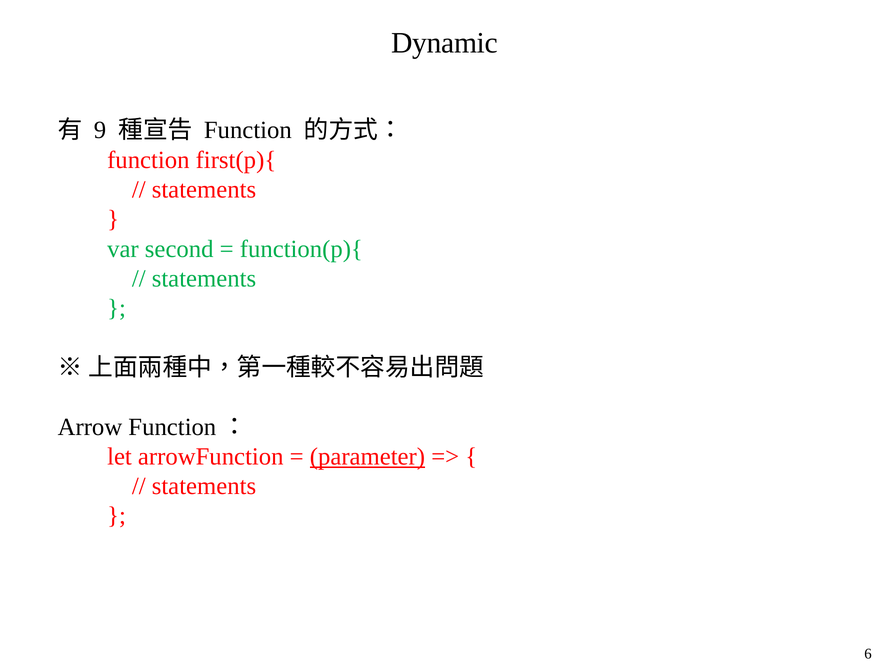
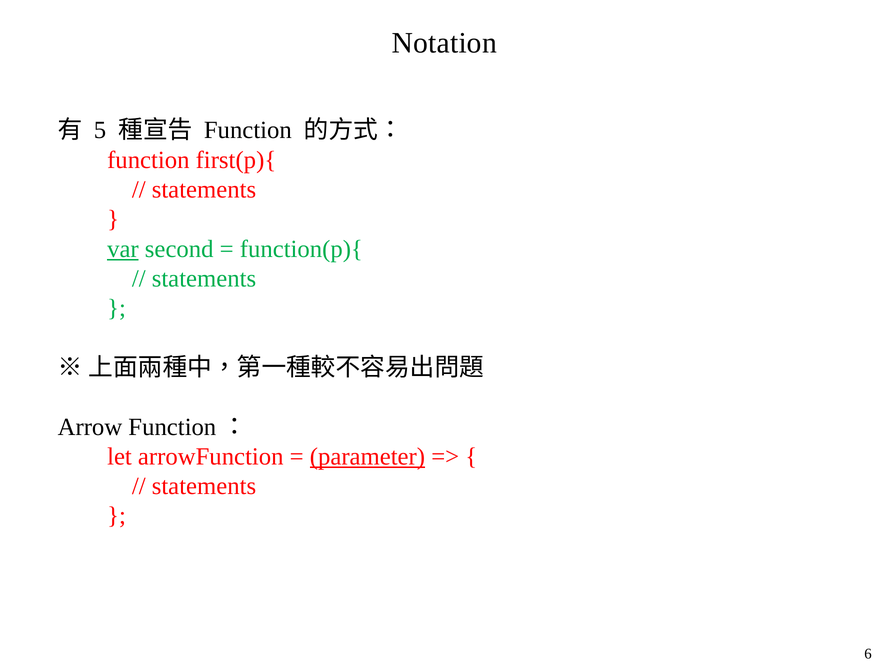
Dynamic: Dynamic -> Notation (444, 43)
9: 9 -> 5 (100, 130)
var underline: none -> present (123, 249)
